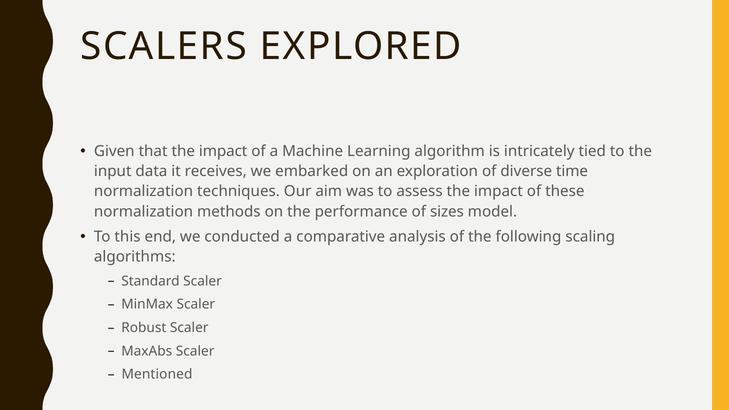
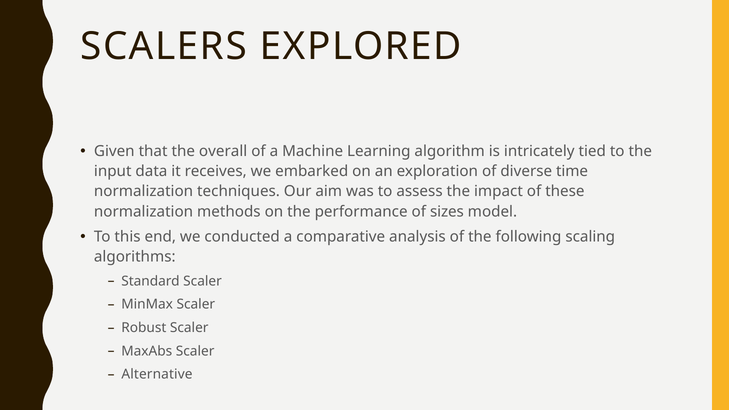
that the impact: impact -> overall (223, 151)
Mentioned: Mentioned -> Alternative (157, 375)
